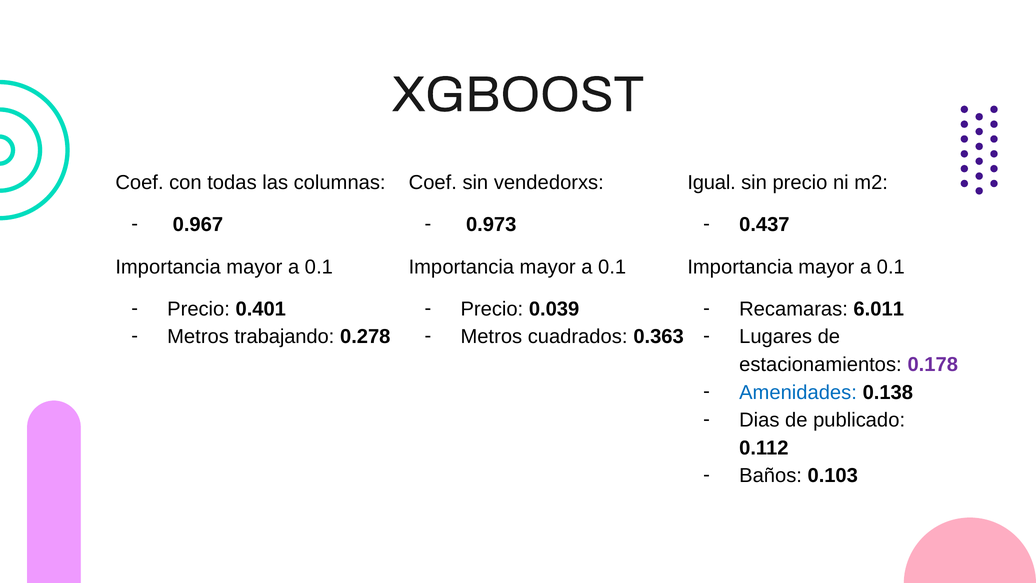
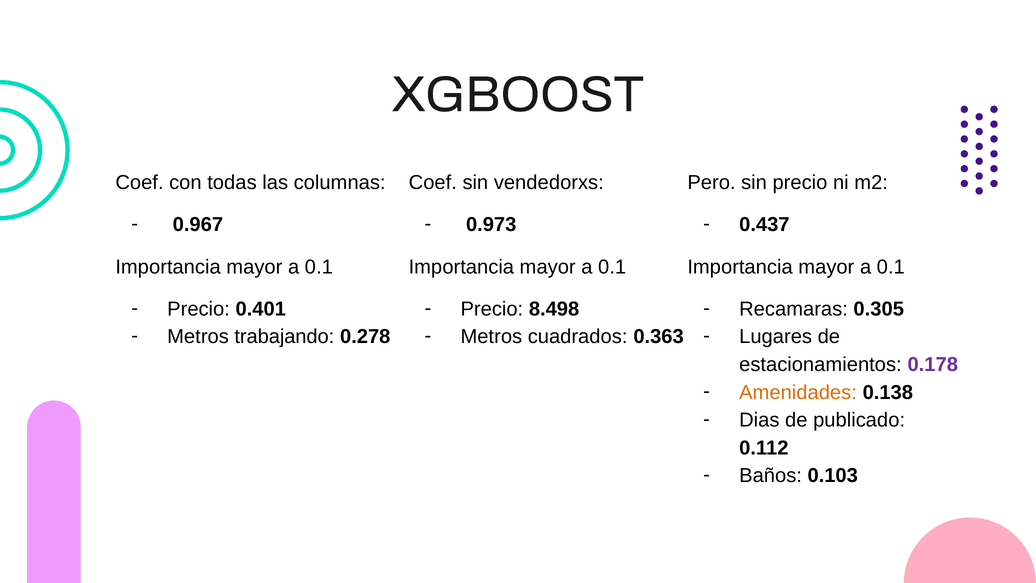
Igual: Igual -> Pero (711, 182)
0.039: 0.039 -> 8.498 (554, 309)
6.011: 6.011 -> 0.305 (879, 309)
Amenidades colour: blue -> orange (798, 392)
